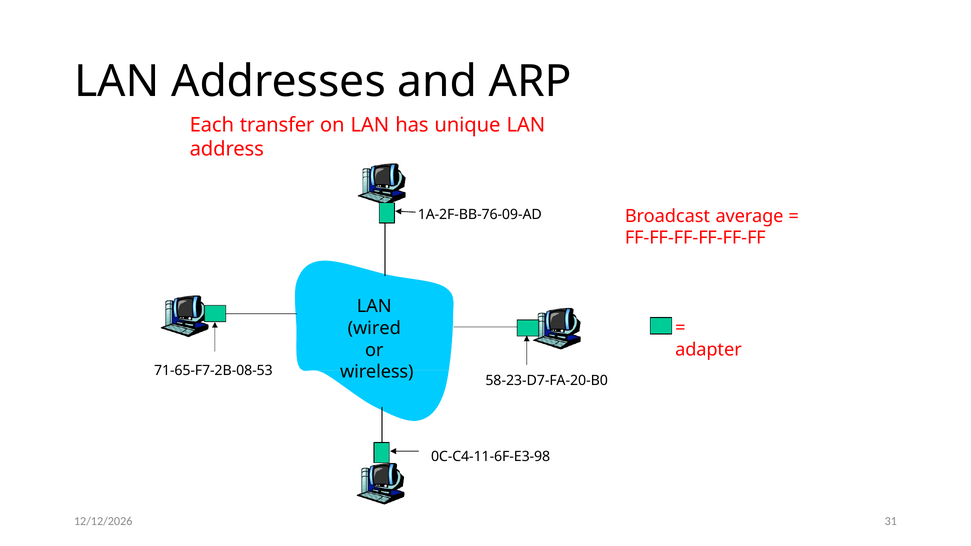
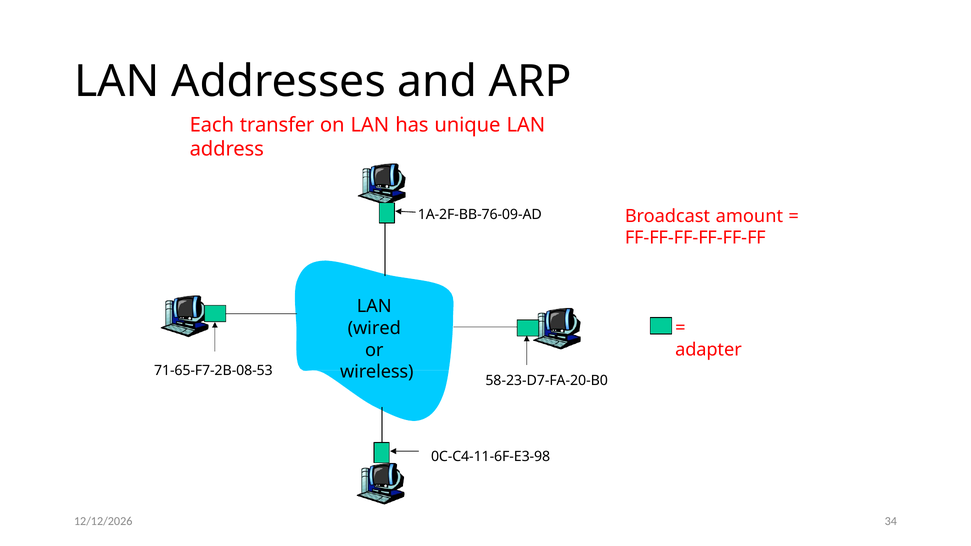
average: average -> amount (749, 216)
31: 31 -> 34 (891, 521)
